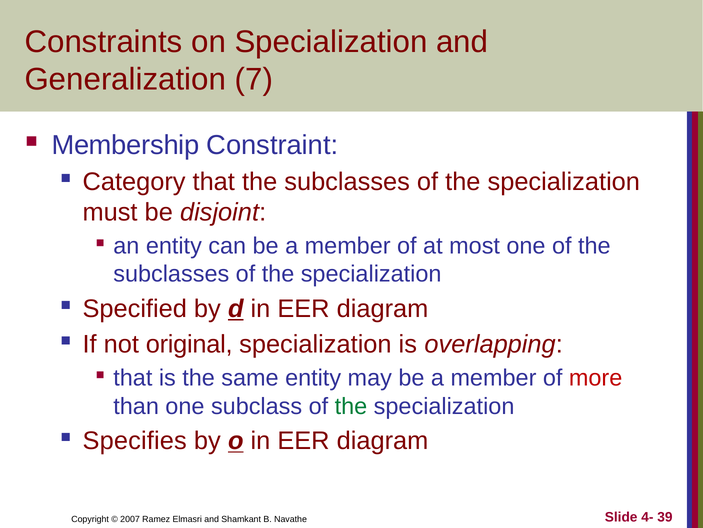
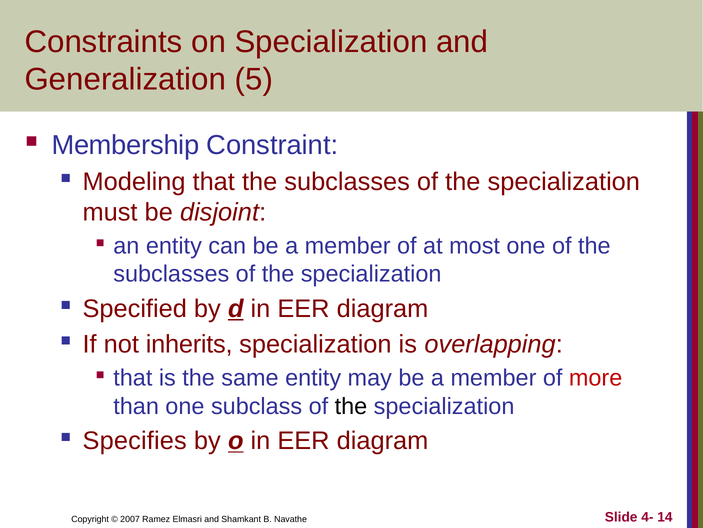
7: 7 -> 5 (254, 79)
Category: Category -> Modeling (134, 181)
original: original -> inherits (189, 344)
the colour: green -> black (351, 406)
39: 39 -> 14 (665, 516)
